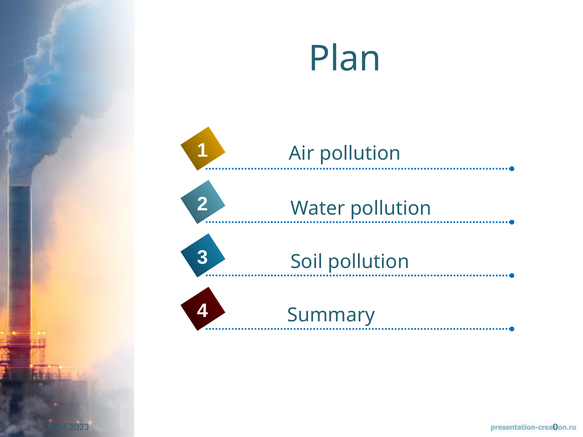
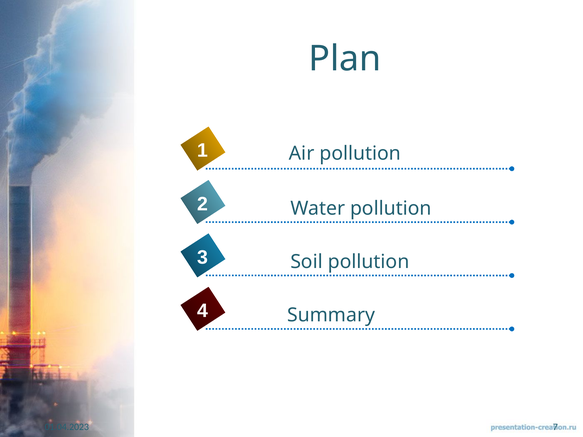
0: 0 -> 7 (555, 427)
